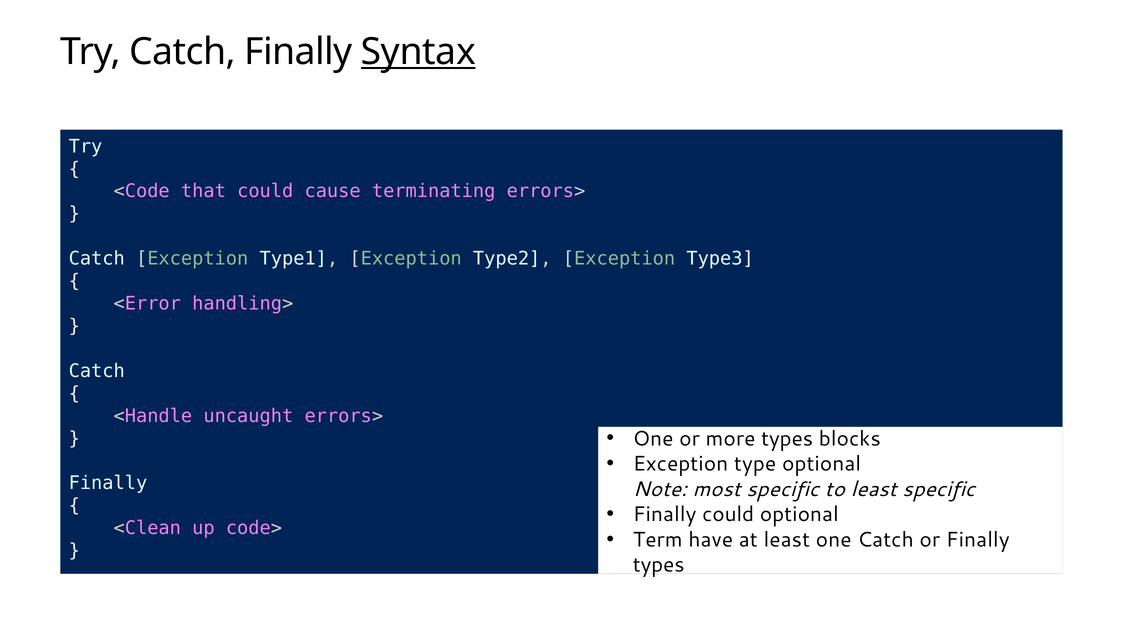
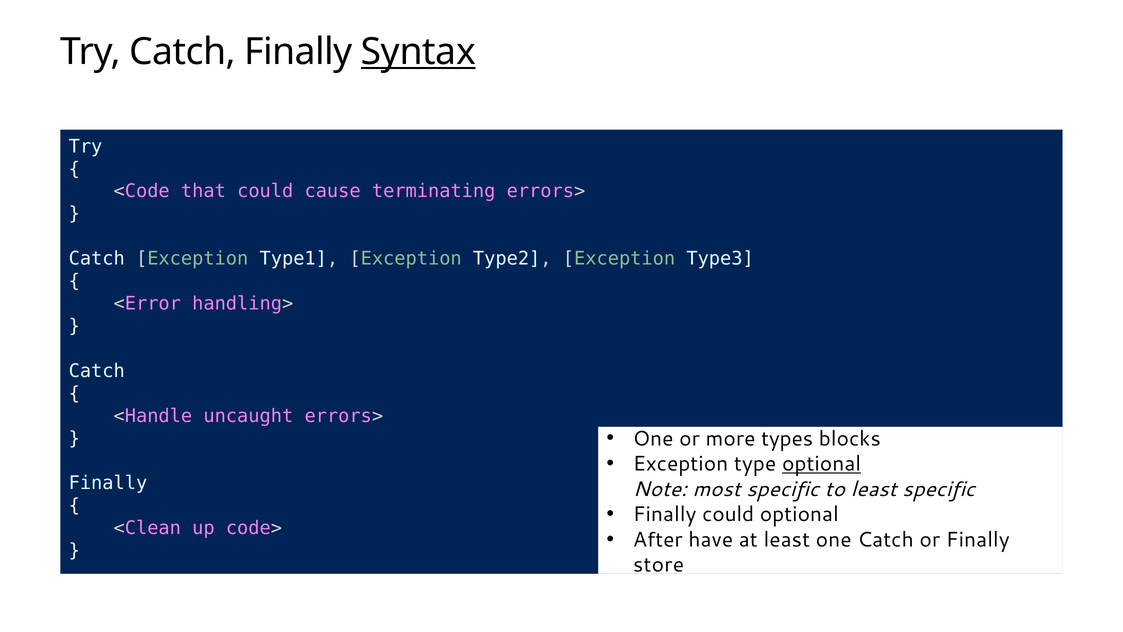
optional underline: none -> present (822, 464)
Term: Term -> After (658, 539)
types: types -> store (659, 565)
